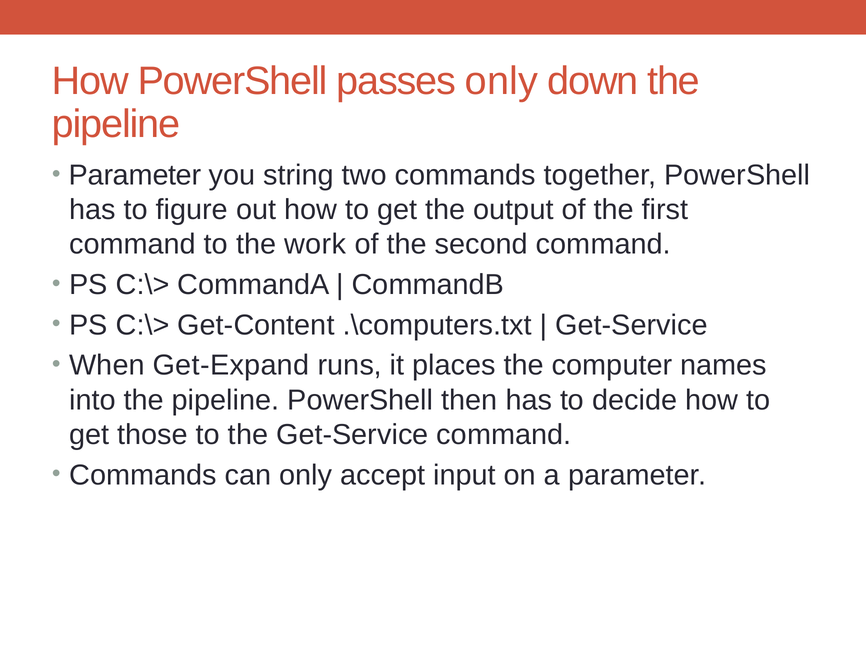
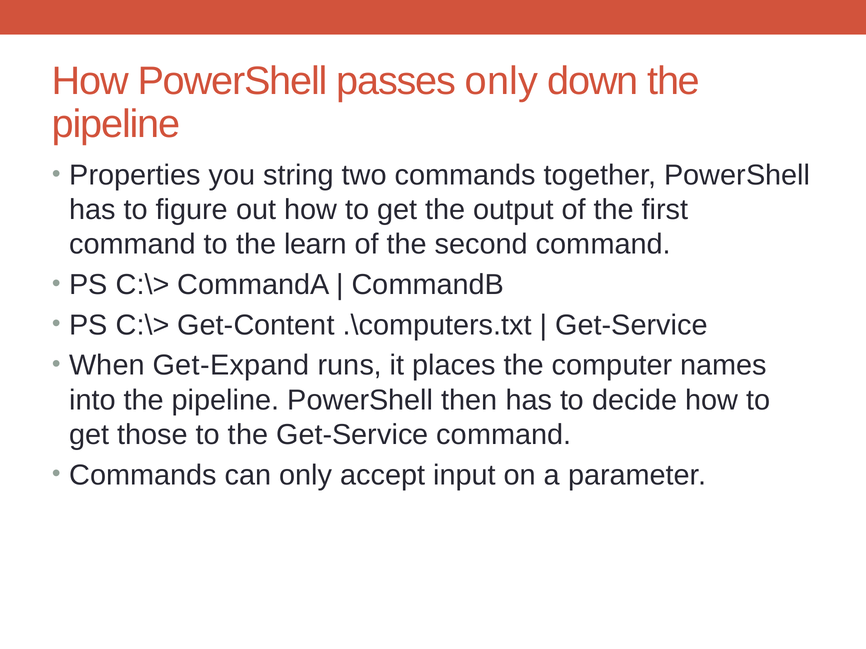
Parameter: Parameter -> Properties (135, 175)
work: work -> learn (316, 245)
